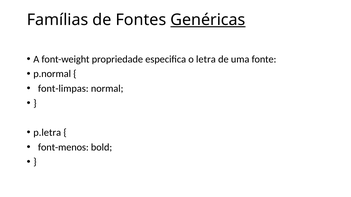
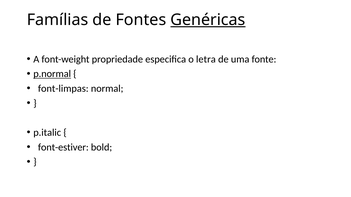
p.normal underline: none -> present (52, 74)
p.letra: p.letra -> p.italic (47, 133)
font-menos: font-menos -> font-estiver (63, 147)
